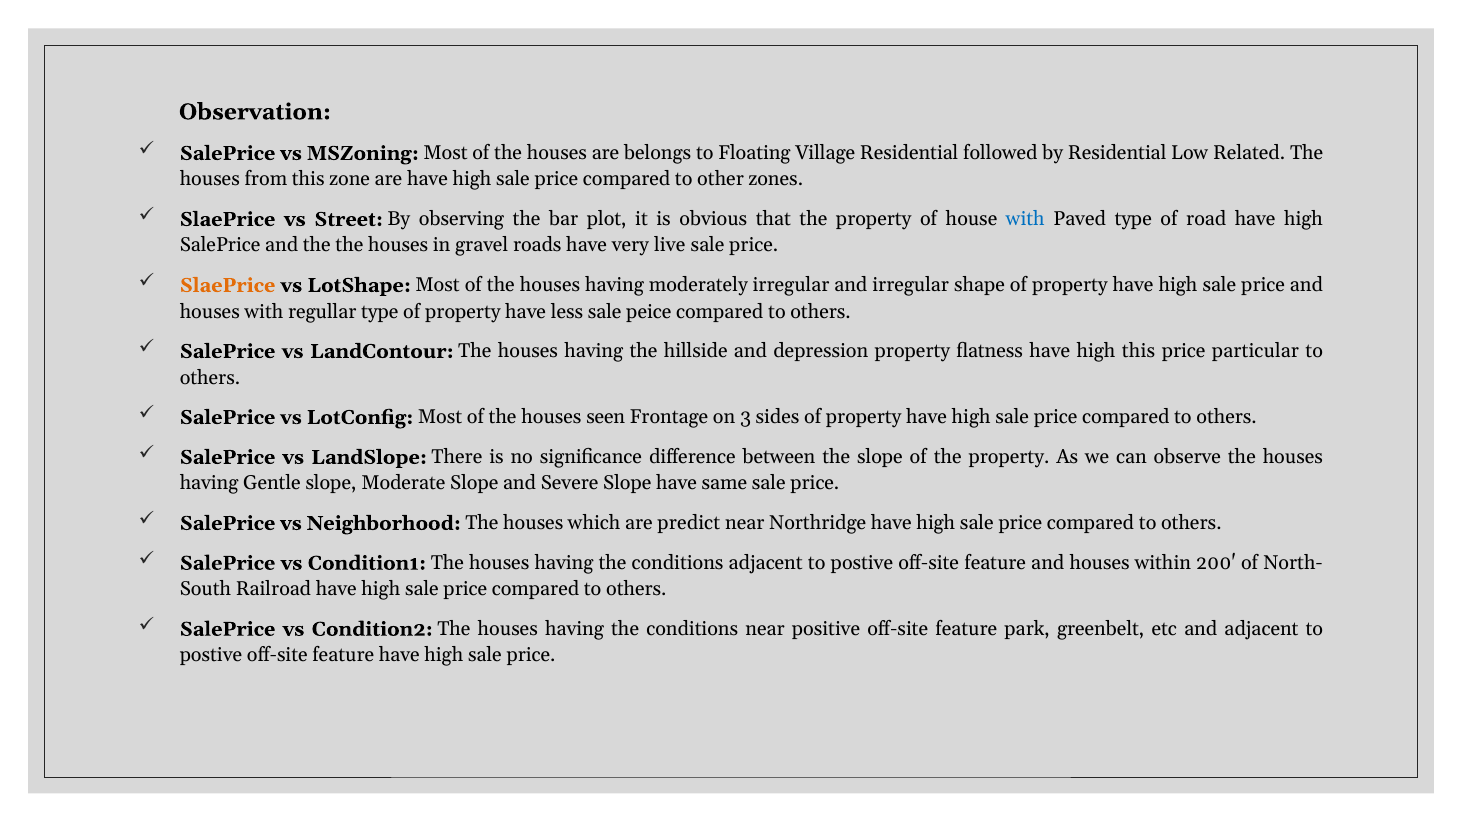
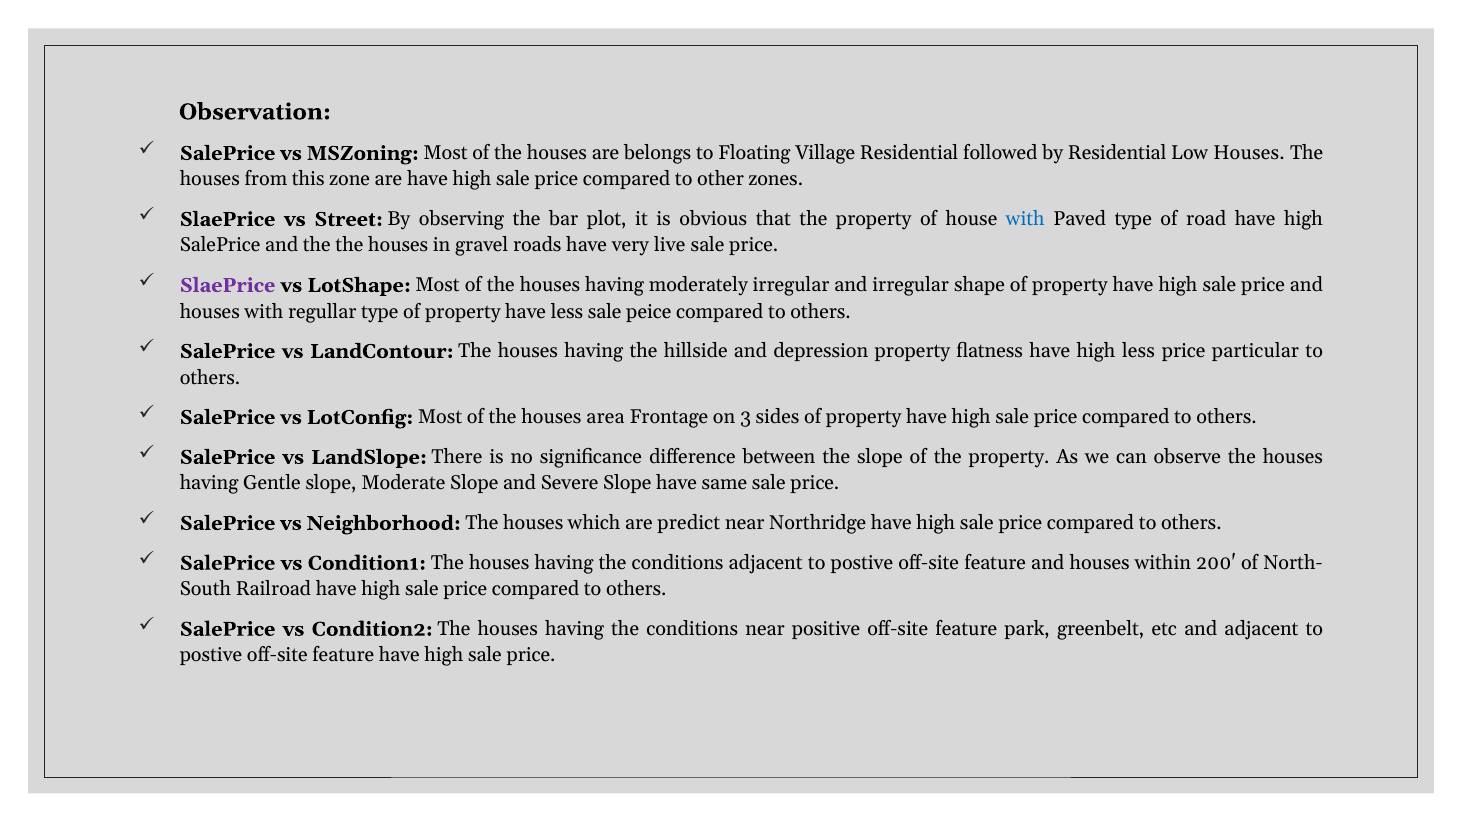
Low Related: Related -> Houses (1249, 153)
SlaePrice colour: orange -> purple (228, 285)
high this: this -> less (1138, 352)
seen: seen -> area (605, 418)
